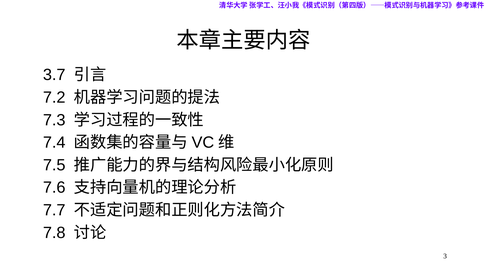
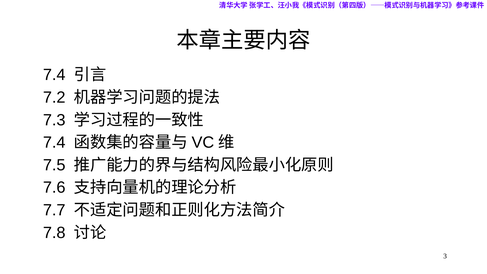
3.7: 3.7 -> 7.4 (54, 75)
